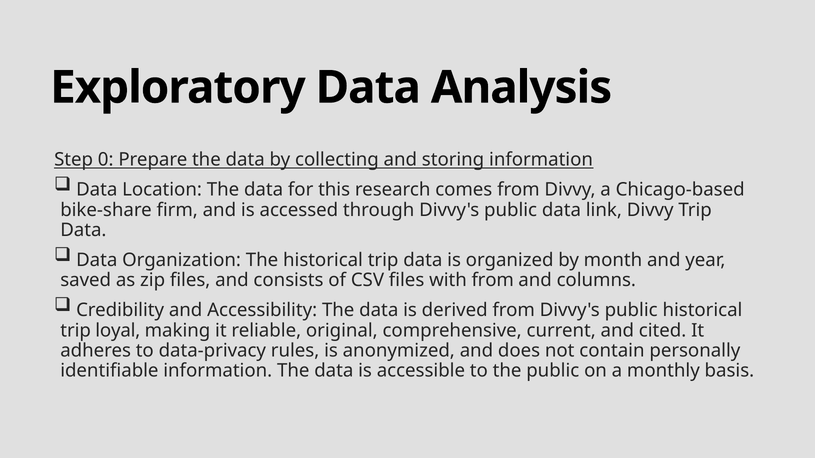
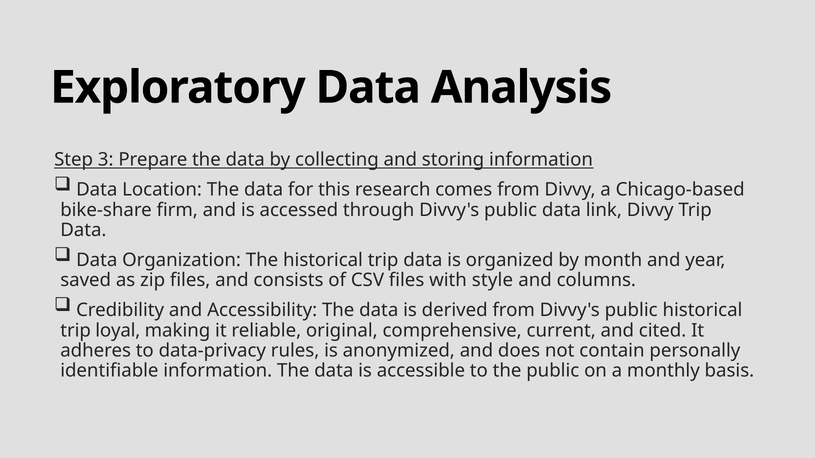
0: 0 -> 3 (106, 160)
with from: from -> style (492, 281)
